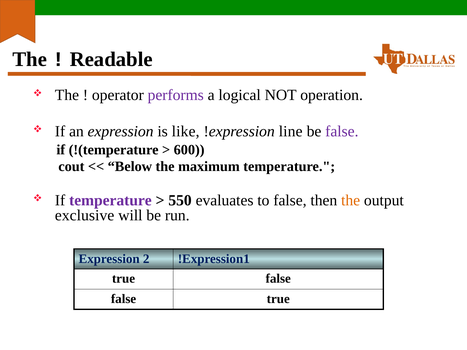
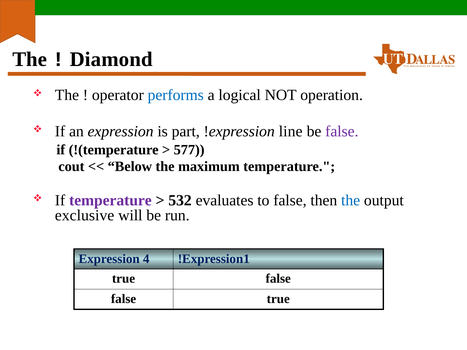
Readable: Readable -> Diamond (111, 60)
performs colour: purple -> blue (176, 95)
like: like -> part (186, 131)
600: 600 -> 577 (189, 150)
550: 550 -> 532 (180, 201)
the colour: orange -> blue (351, 201)
2: 2 -> 4 (146, 259)
